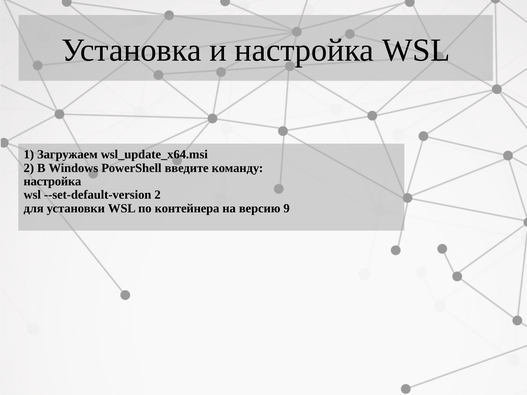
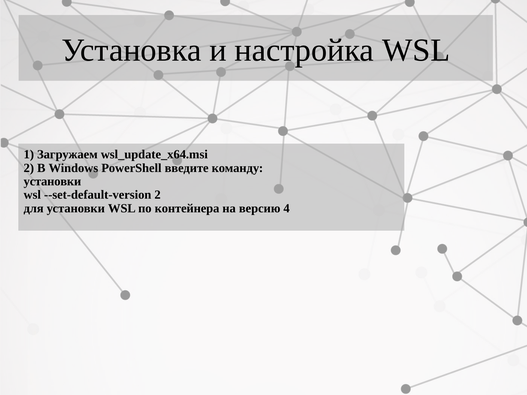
настройка: настройка -> установки (52, 182)
9: 9 -> 4 (287, 208)
